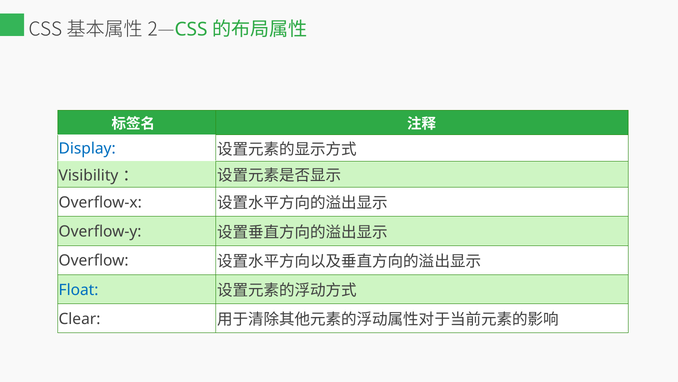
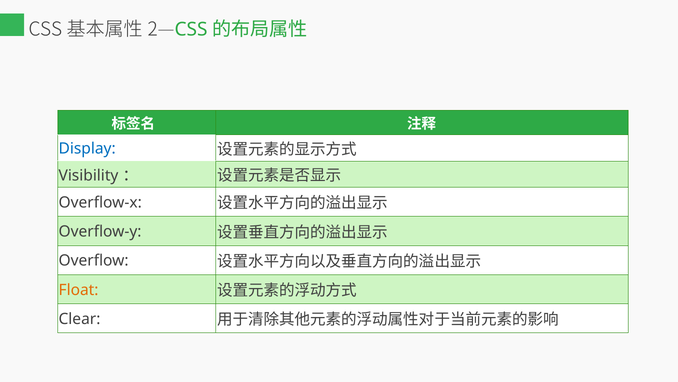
Float colour: blue -> orange (79, 289)
